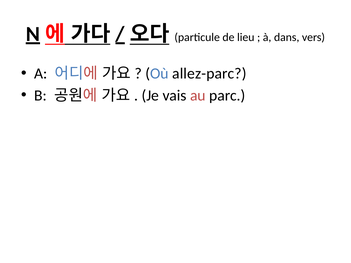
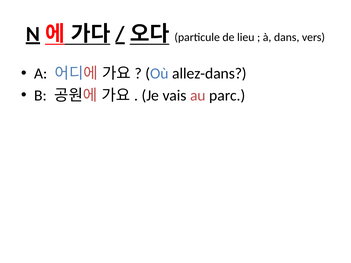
allez-parc: allez-parc -> allez-dans (209, 74)
